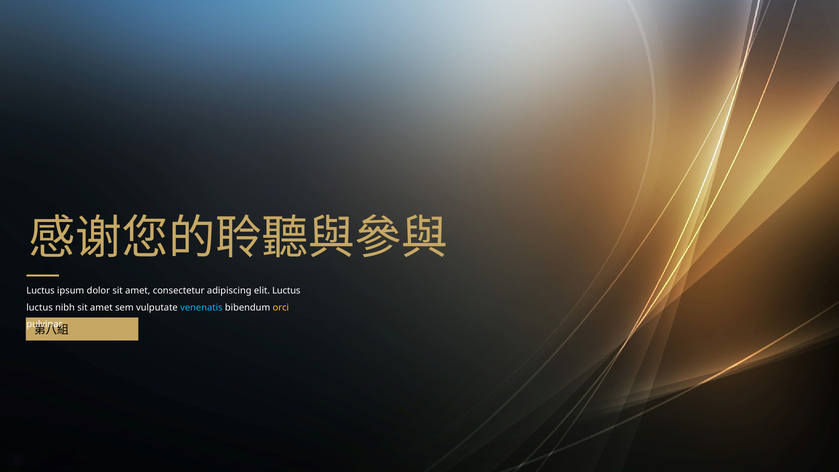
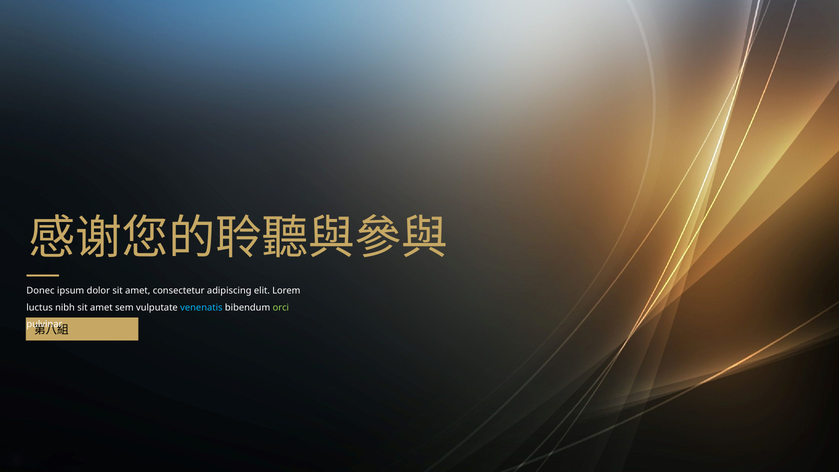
Luctus: Luctus -> Donec (41, 291)
elit Luctus: Luctus -> Lorem (286, 291)
orci colour: yellow -> light green (281, 307)
